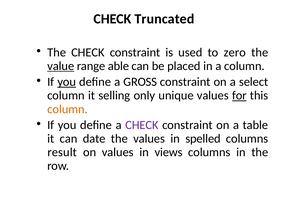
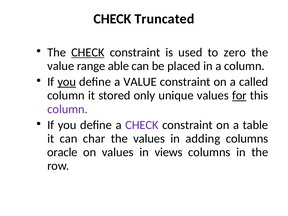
CHECK underline: none -> present (88, 52)
value underline: present -> none (61, 66)
a GROSS: GROSS -> VALUE (140, 82)
select: select -> called (254, 82)
selling: selling -> stored (114, 96)
column colour: orange -> purple (68, 109)
date: date -> char (94, 139)
spelled: spelled -> adding (203, 139)
result: result -> oracle (62, 152)
